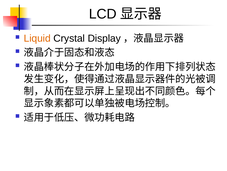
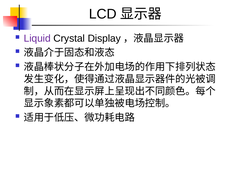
Liquid colour: orange -> purple (37, 38)
